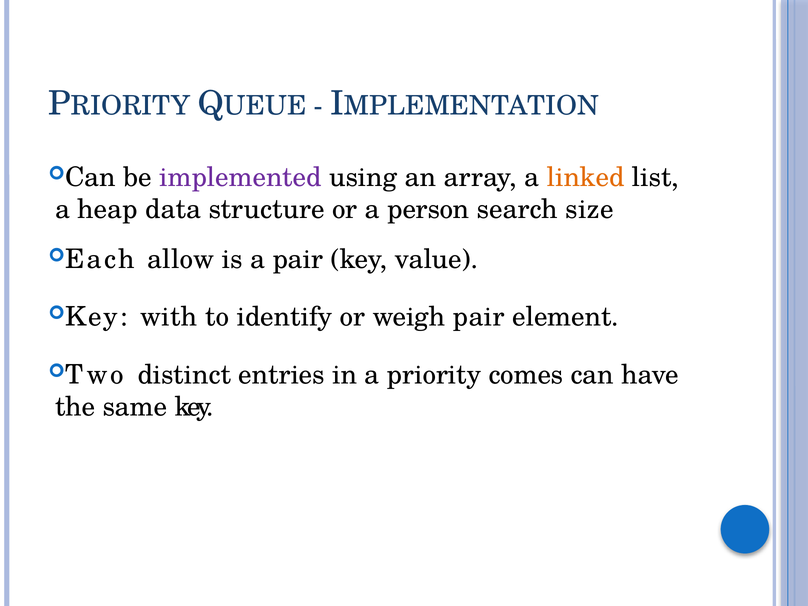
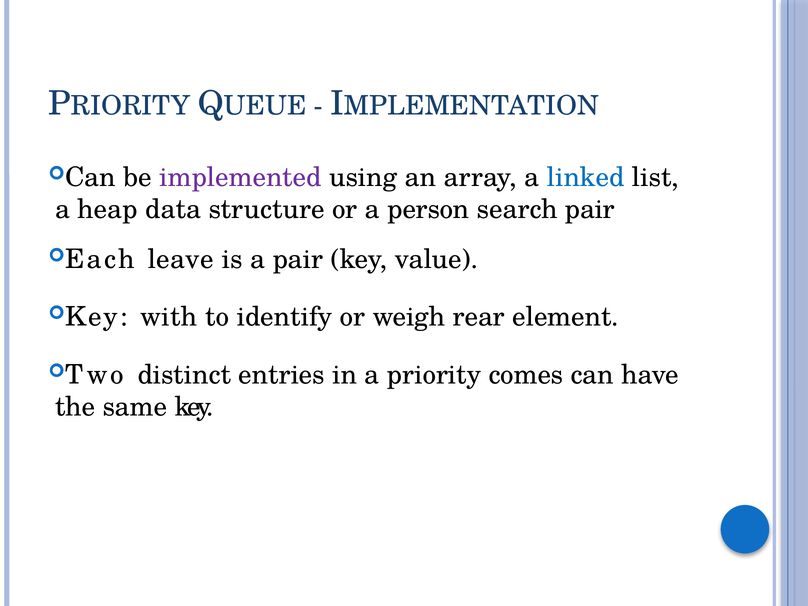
linked colour: orange -> blue (586, 177)
search size: size -> pair (590, 209)
allow: allow -> leave (181, 259)
weigh pair: pair -> rear (479, 317)
